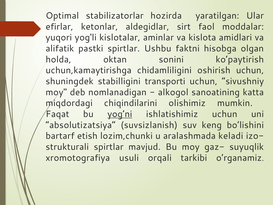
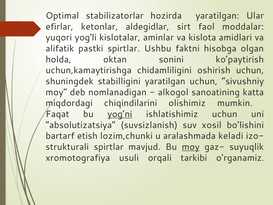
stabilligini transporti: transporti -> yaratilgan (165, 81)
keng: keng -> xosil (212, 125)
moy underline: none -> present (191, 147)
